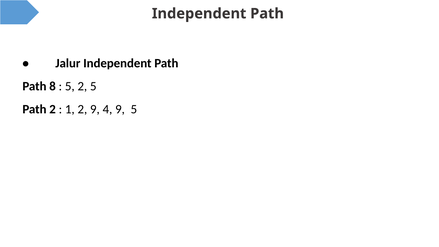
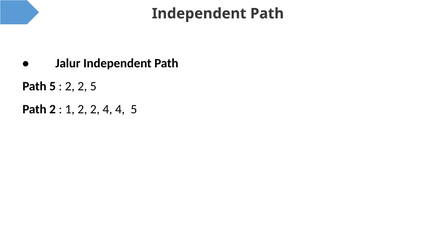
Path 8: 8 -> 5 (53, 86)
5: 5 -> 2 (70, 86)
1 2 9: 9 -> 2 (95, 109)
4 9: 9 -> 4 (120, 109)
